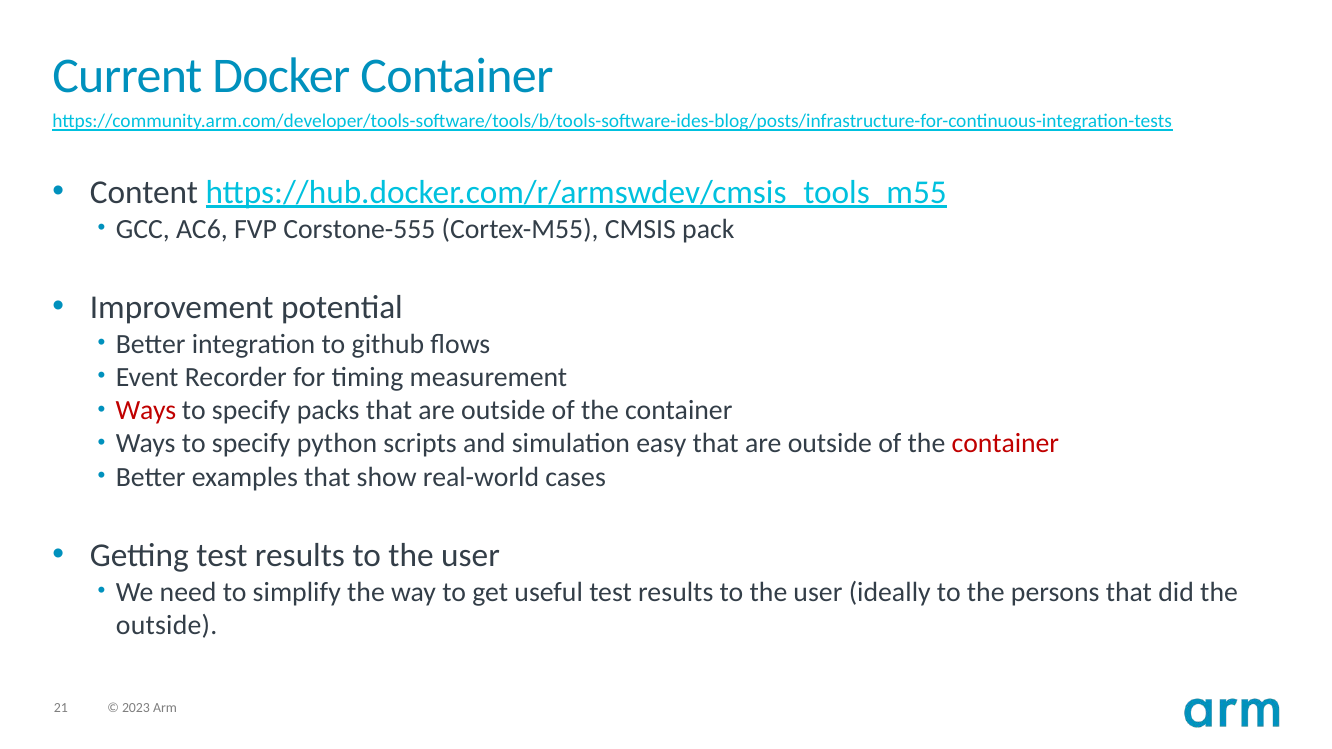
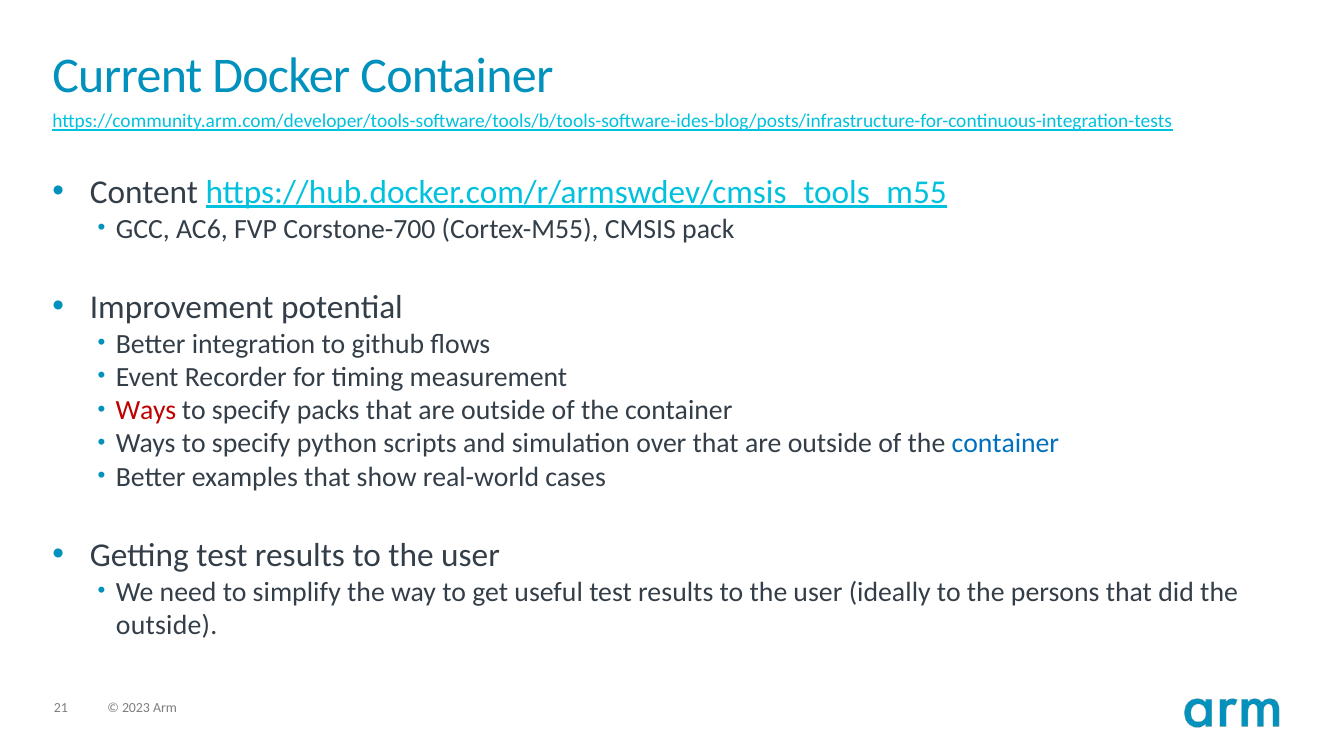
Corstone-555: Corstone-555 -> Corstone-700 (359, 229)
easy: easy -> over (661, 444)
container colour: red -> blue (1005, 444)
